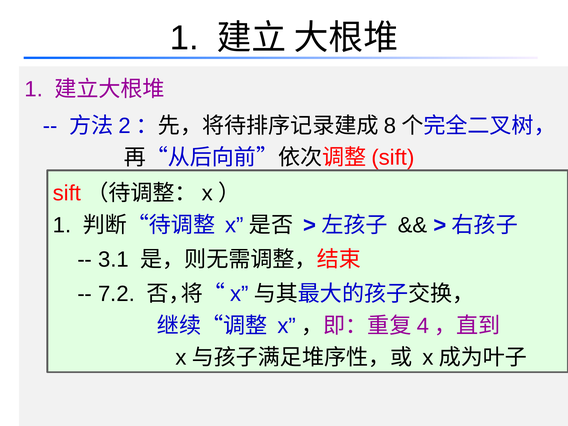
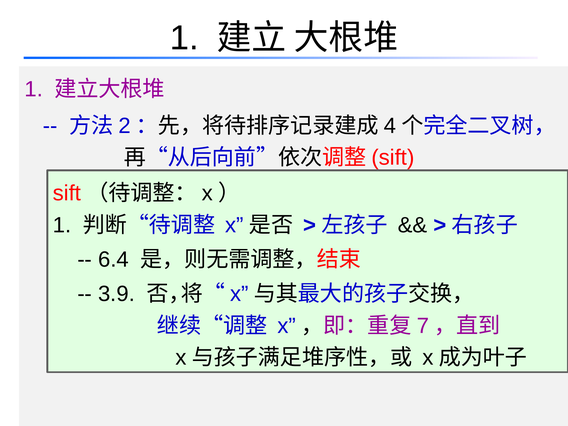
8: 8 -> 4 (390, 126)
3.1: 3.1 -> 6.4 (113, 260)
7.2: 7.2 -> 3.9 (116, 294)
4: 4 -> 7 (423, 326)
